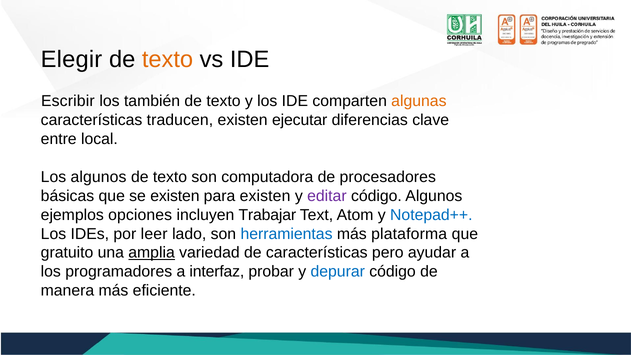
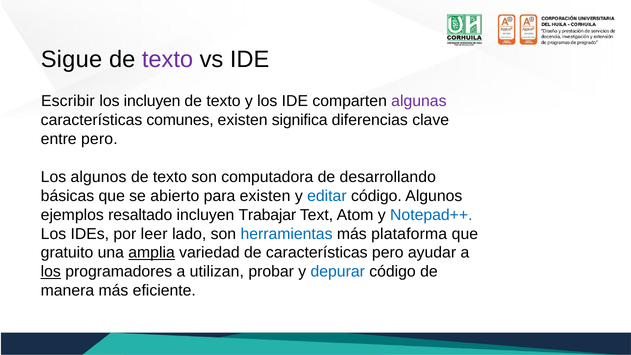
Elegir: Elegir -> Sigue (71, 59)
texto colour: orange -> purple (167, 59)
los también: también -> incluyen (152, 101)
algunas colour: orange -> purple (419, 101)
traducen: traducen -> comunes (180, 120)
ejecutar: ejecutar -> significa (300, 120)
entre local: local -> pero (99, 139)
procesadores: procesadores -> desarrollando (388, 177)
se existen: existen -> abierto (175, 196)
editar colour: purple -> blue (327, 196)
opciones: opciones -> resaltado (140, 215)
los underline: none -> present (51, 272)
interfaz: interfaz -> utilizan (217, 272)
